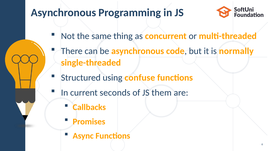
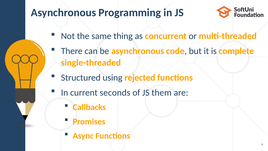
normally: normally -> complete (236, 51)
confuse: confuse -> rejected (140, 78)
